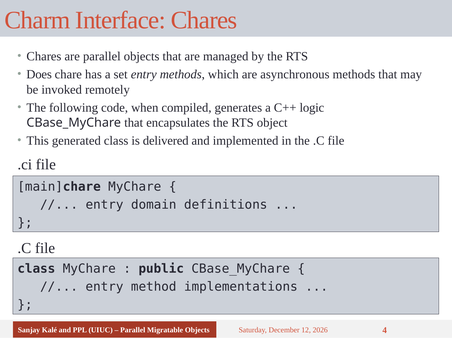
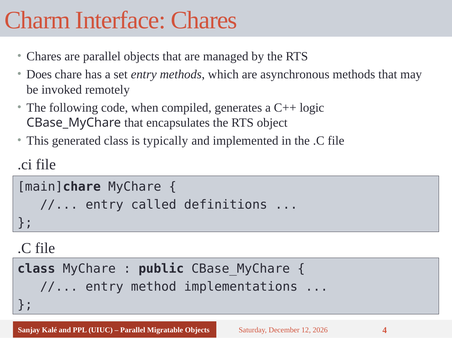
delivered: delivered -> typically (166, 141)
domain: domain -> called (154, 205)
